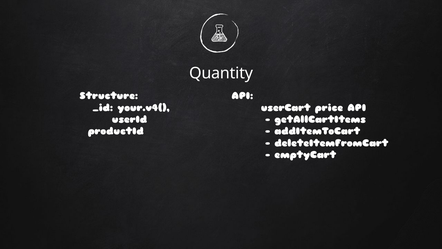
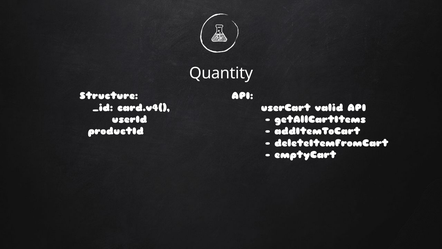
your.v4(: your.v4( -> card.v4( (144, 108)
price: price -> valid (329, 108)
